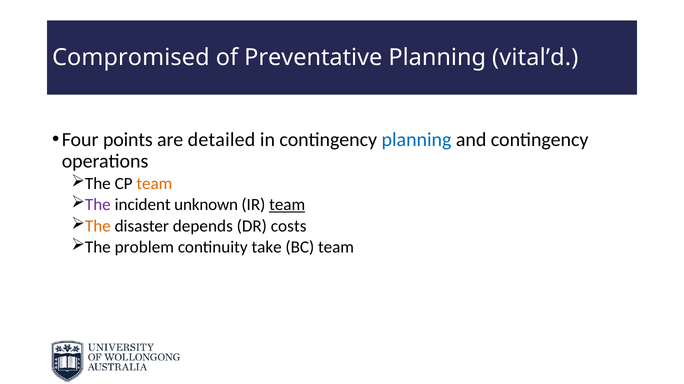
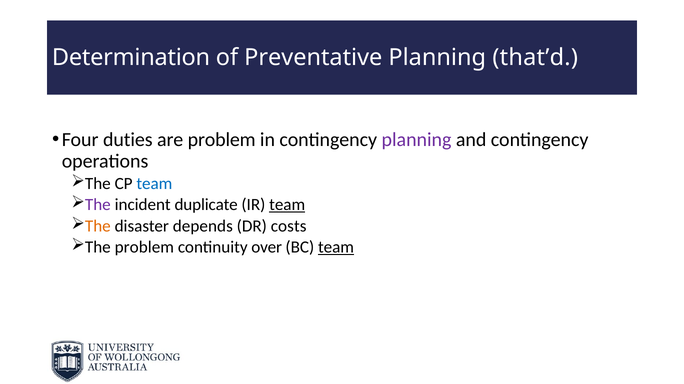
Compromised: Compromised -> Determination (131, 58)
vital’d: vital’d -> that’d (535, 58)
points: points -> duties (128, 140)
are detailed: detailed -> problem (222, 140)
planning colour: blue -> purple (417, 140)
team colour: orange -> blue (154, 184)
unknown: unknown -> duplicate (206, 205)
take: take -> over (267, 247)
team underline: none -> present (336, 247)
